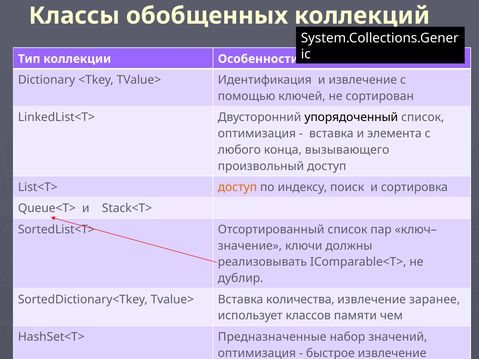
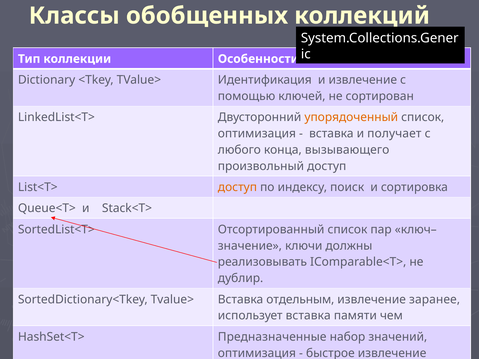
упорядоченный colour: black -> orange (351, 117)
элемента: элемента -> получает (394, 134)
количества: количества -> отдельным (300, 300)
использует классов: классов -> вставка (308, 316)
